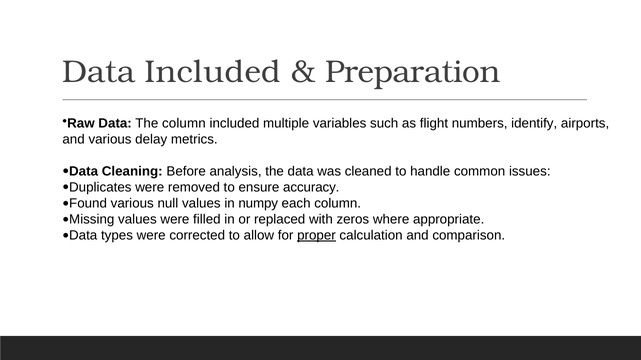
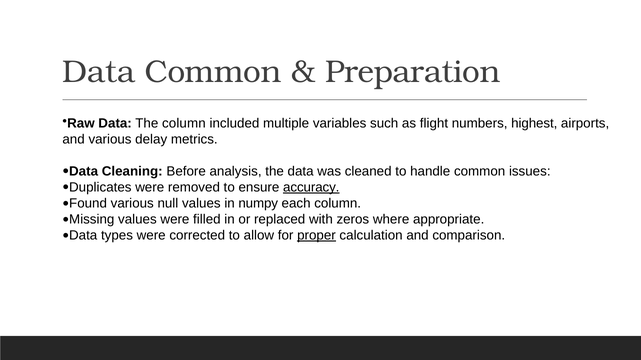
Data Included: Included -> Common (213, 72)
identify: identify -> highest (534, 124)
accuracy underline: none -> present (311, 188)
